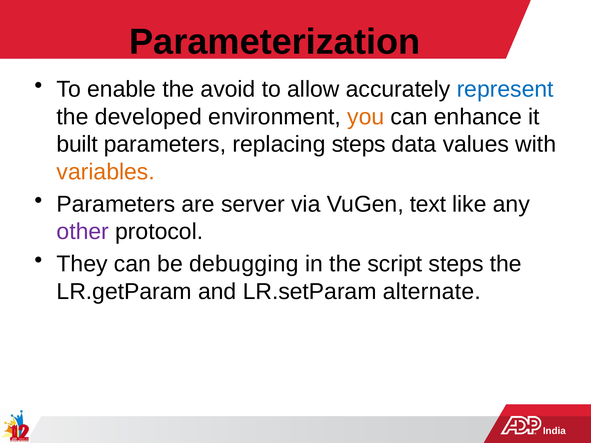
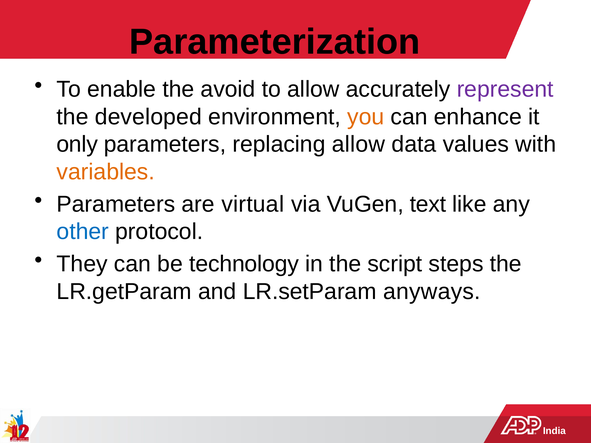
represent colour: blue -> purple (505, 89)
built: built -> only (77, 144)
replacing steps: steps -> allow (358, 144)
server: server -> virtual (253, 204)
other colour: purple -> blue (83, 232)
debugging: debugging -> technology (244, 264)
alternate: alternate -> anyways (432, 292)
